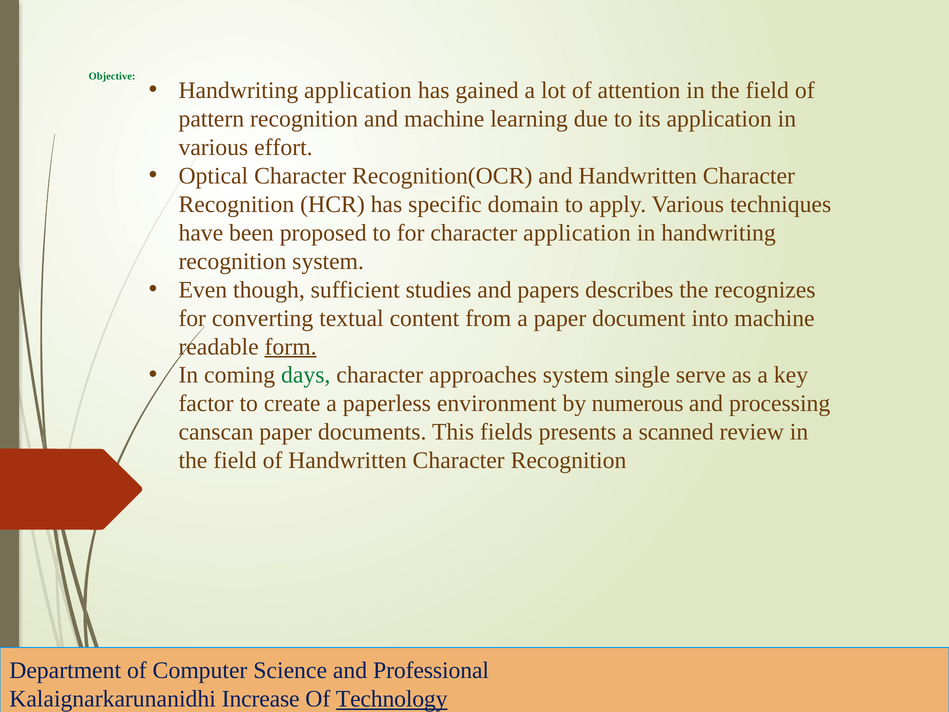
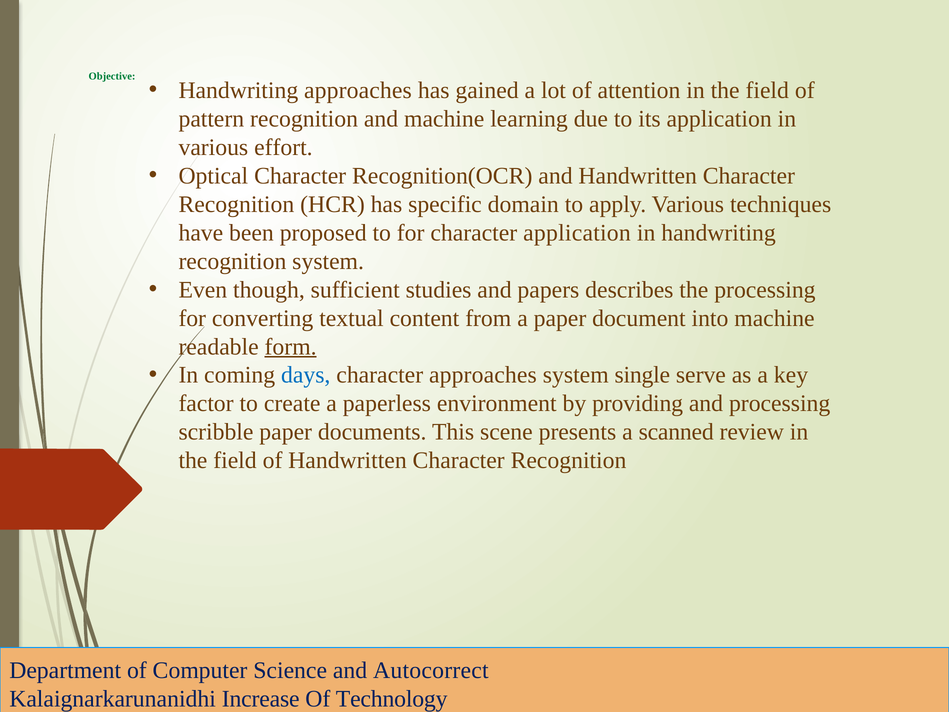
Handwriting application: application -> approaches (358, 90)
the recognizes: recognizes -> processing (765, 290)
days colour: green -> blue (306, 375)
numerous: numerous -> providing (638, 403)
canscan: canscan -> scribble (216, 432)
fields: fields -> scene (506, 432)
Professional: Professional -> Autocorrect (431, 670)
Technology underline: present -> none (392, 699)
